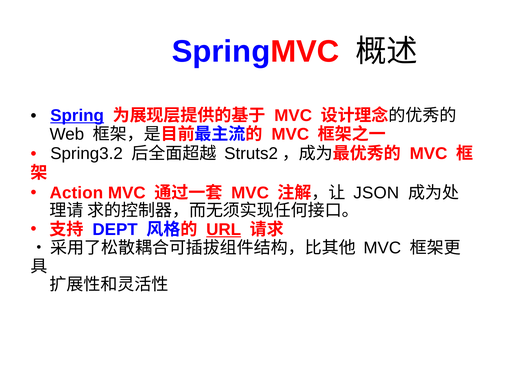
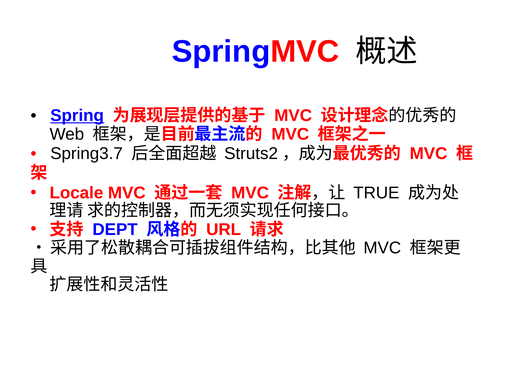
Spring3.2: Spring3.2 -> Spring3.7 (87, 153)
Action: Action -> Locale (76, 193)
JSON: JSON -> TRUE (376, 193)
URL underline: present -> none (224, 229)
